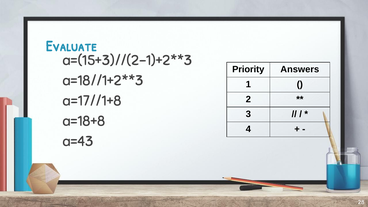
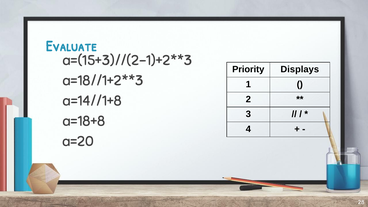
Answers: Answers -> Displays (300, 69)
a=17//1+8: a=17//1+8 -> a=14//1+8 (92, 101)
a=43: a=43 -> a=20 (78, 141)
